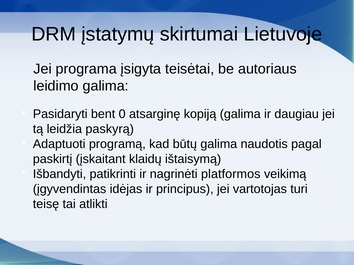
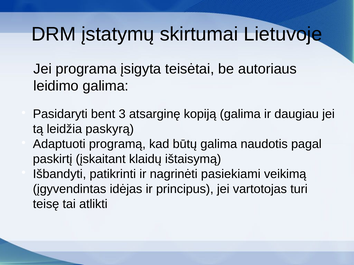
0: 0 -> 3 (122, 114)
platformos: platformos -> pasiekiami (231, 174)
